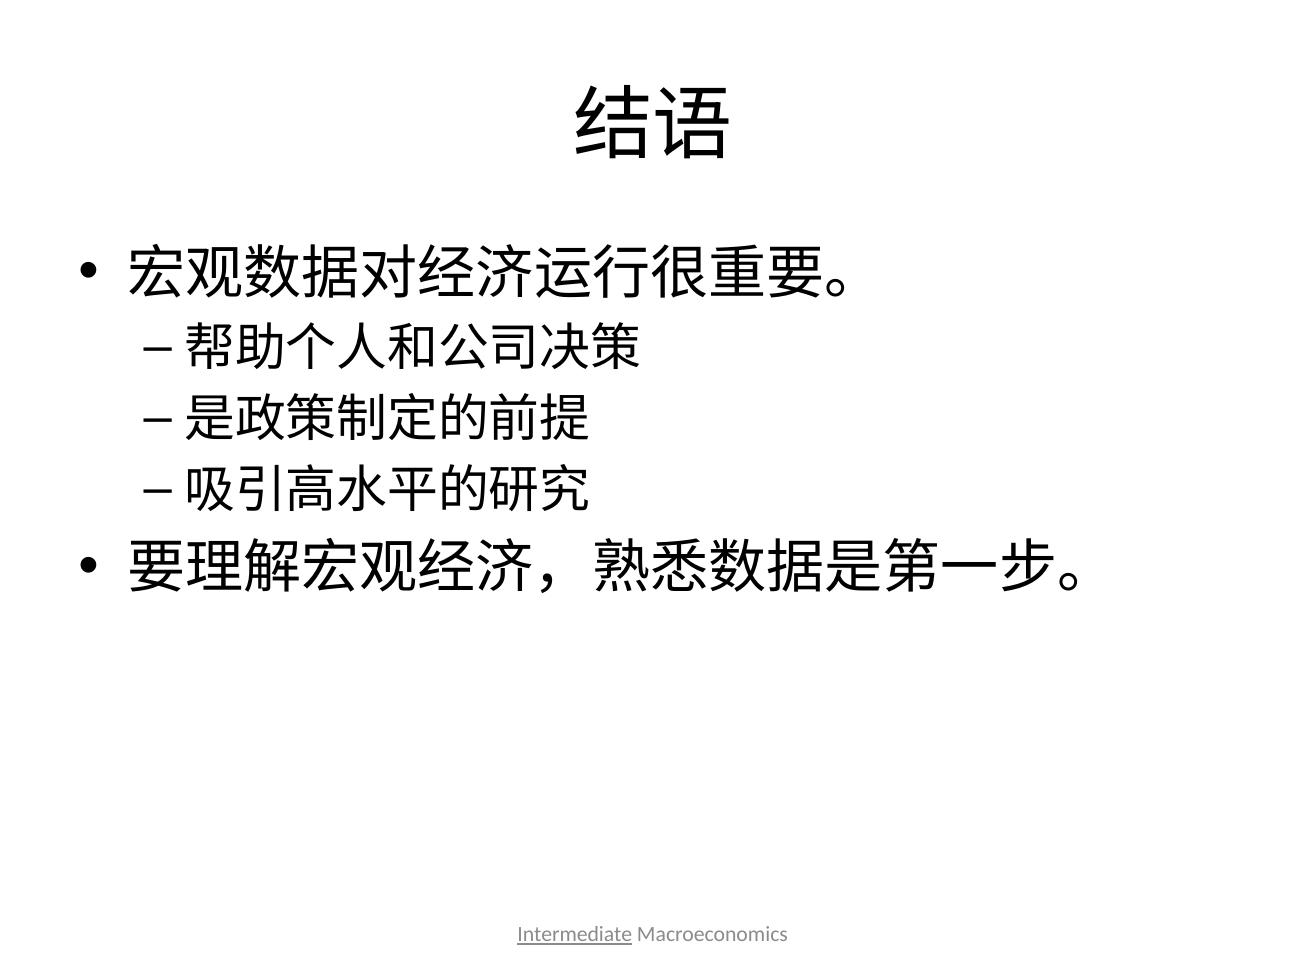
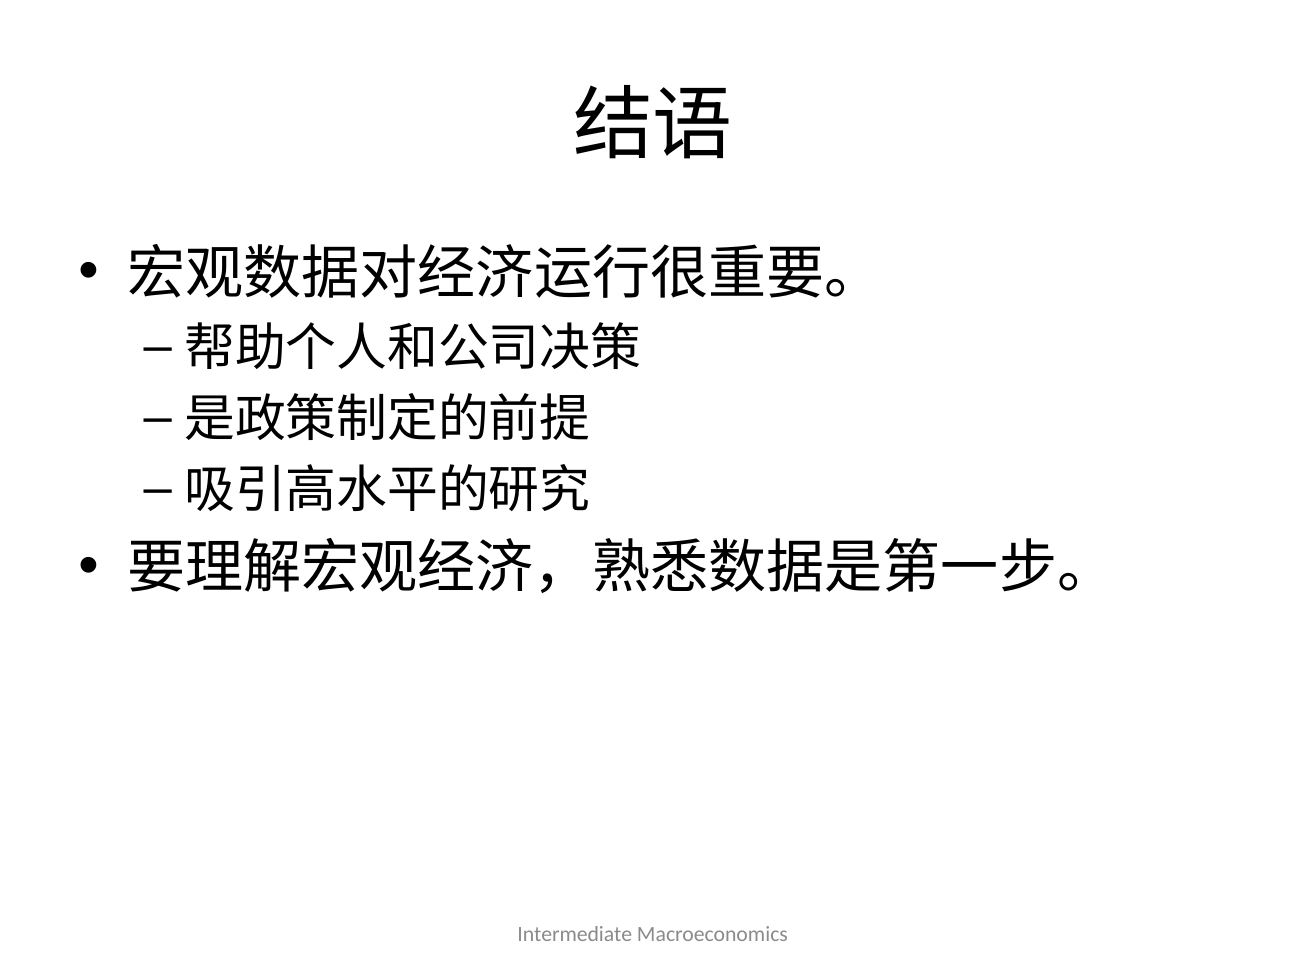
Intermediate underline: present -> none (575, 935)
